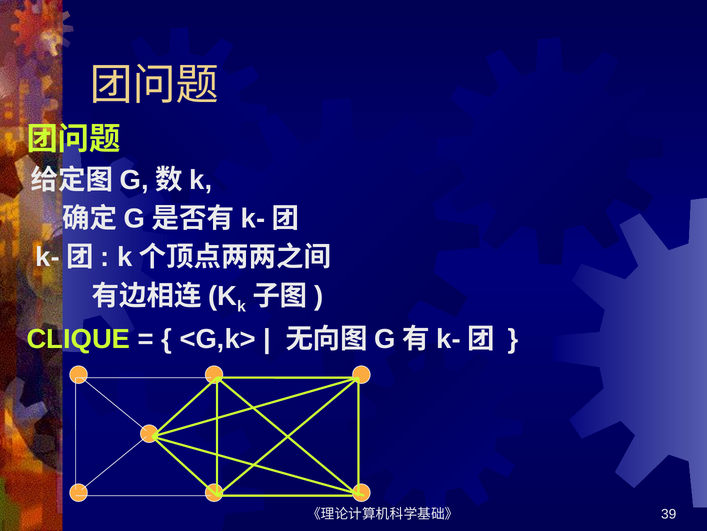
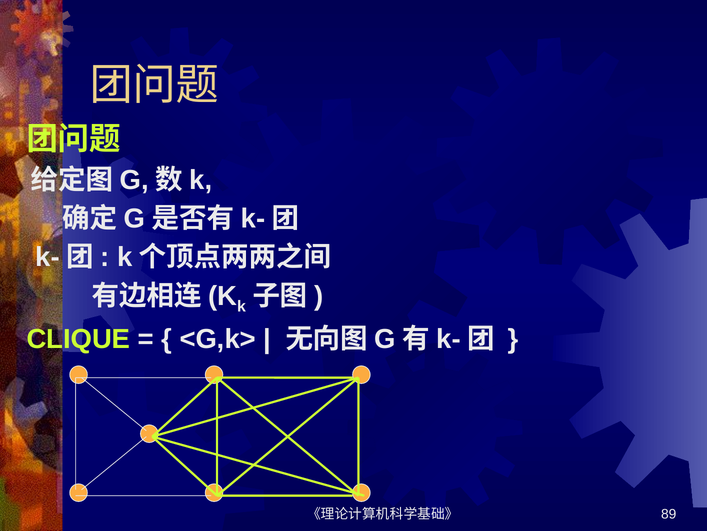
39: 39 -> 89 (669, 513)
